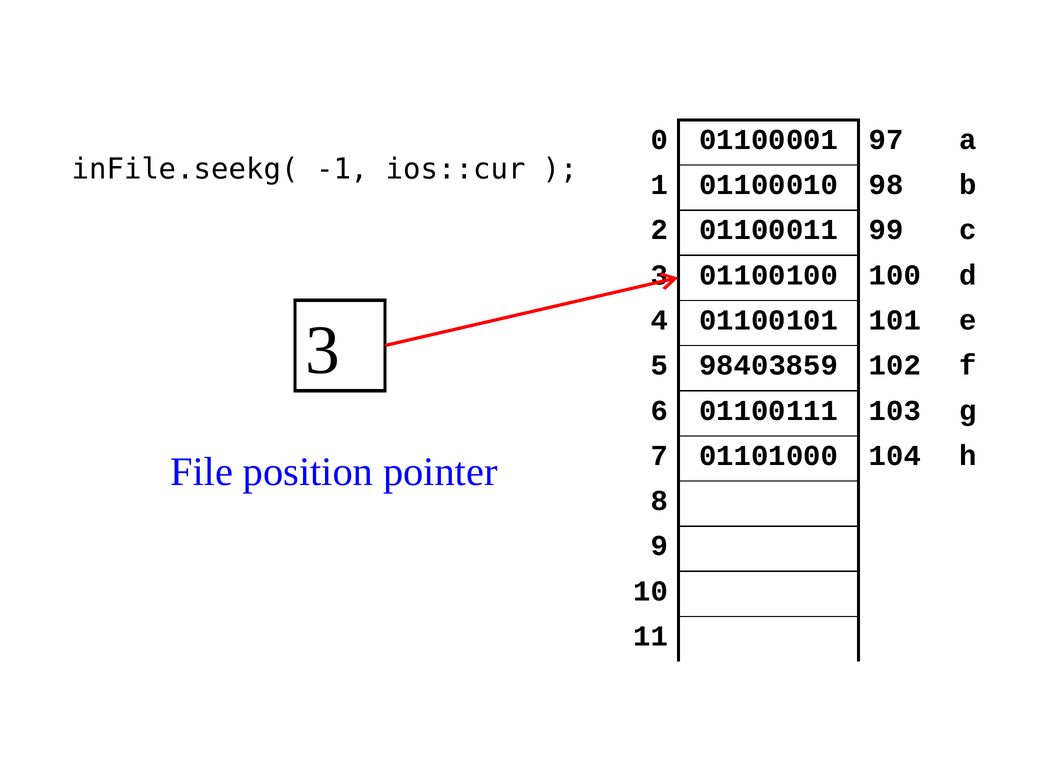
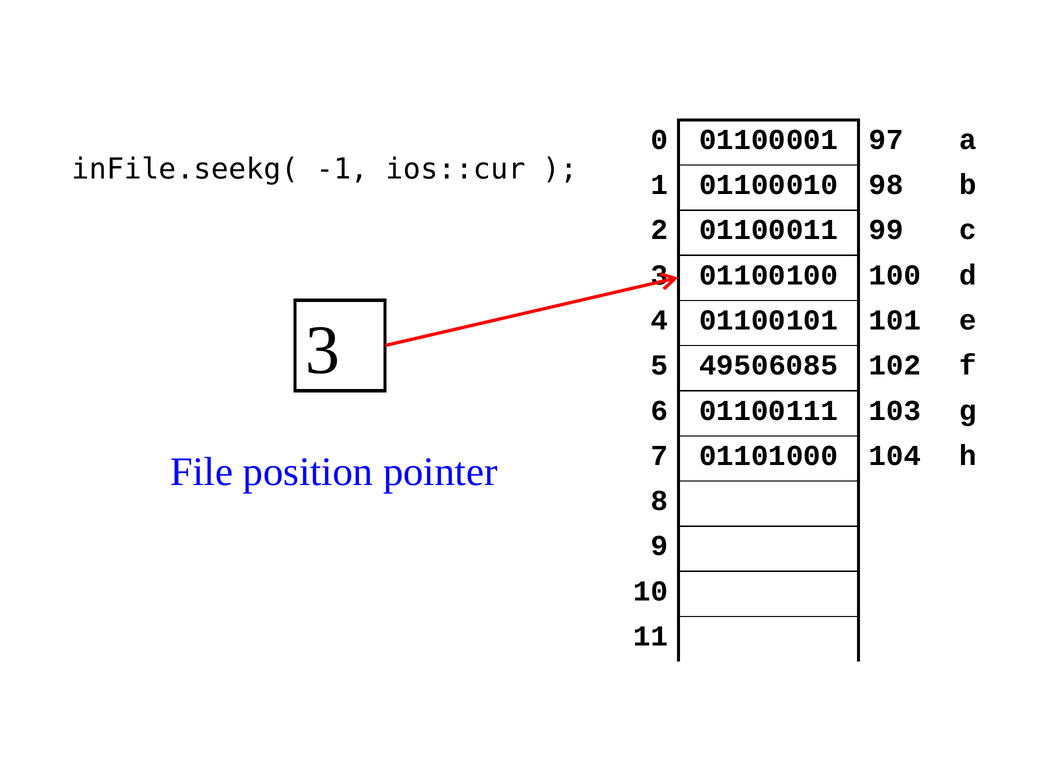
98403859: 98403859 -> 49506085 (769, 365)
